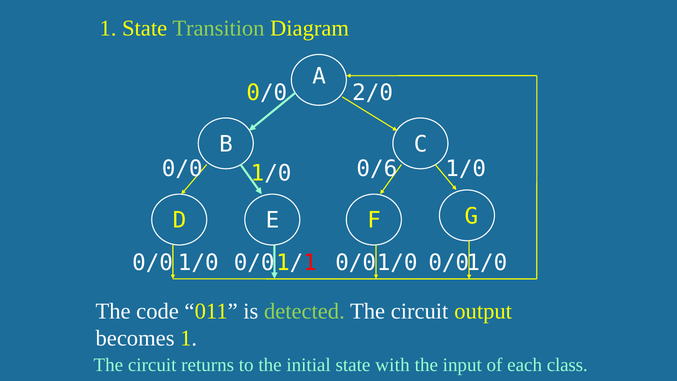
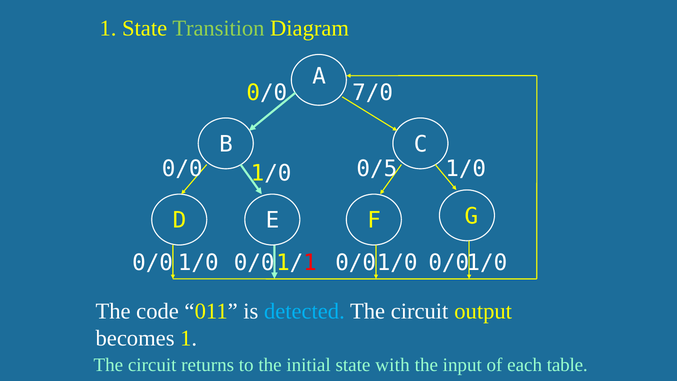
2/0: 2/0 -> 7/0 (373, 93)
0/6: 0/6 -> 0/5 (377, 169)
detected colour: light green -> light blue (304, 311)
class: class -> table (567, 365)
